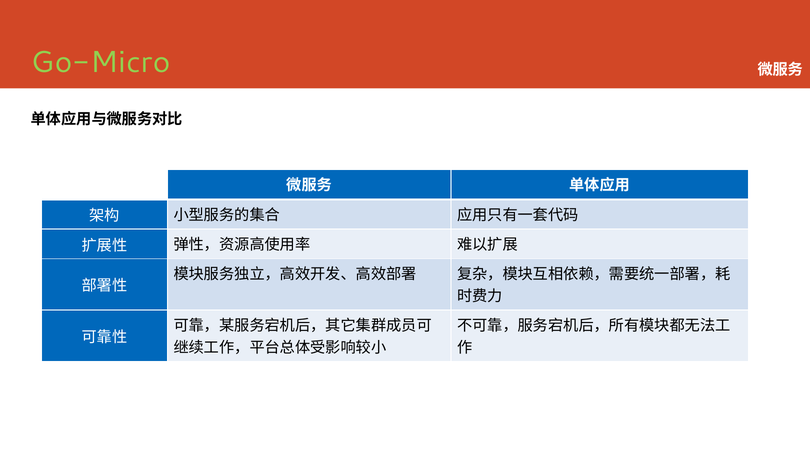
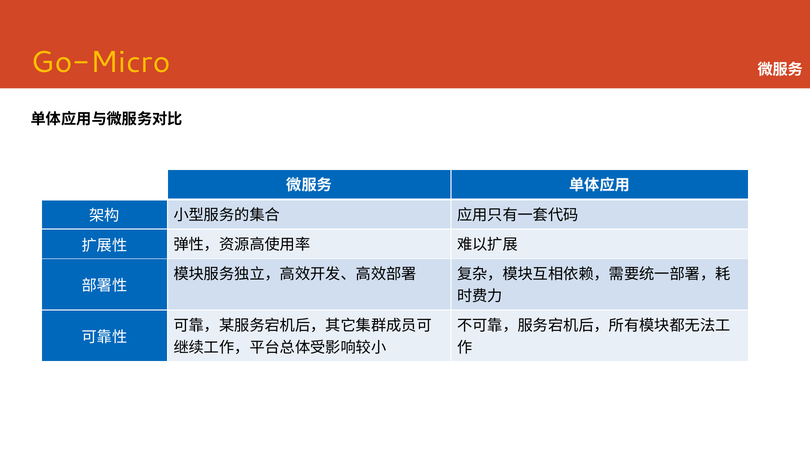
Go-Micro colour: light green -> yellow (101, 62)
